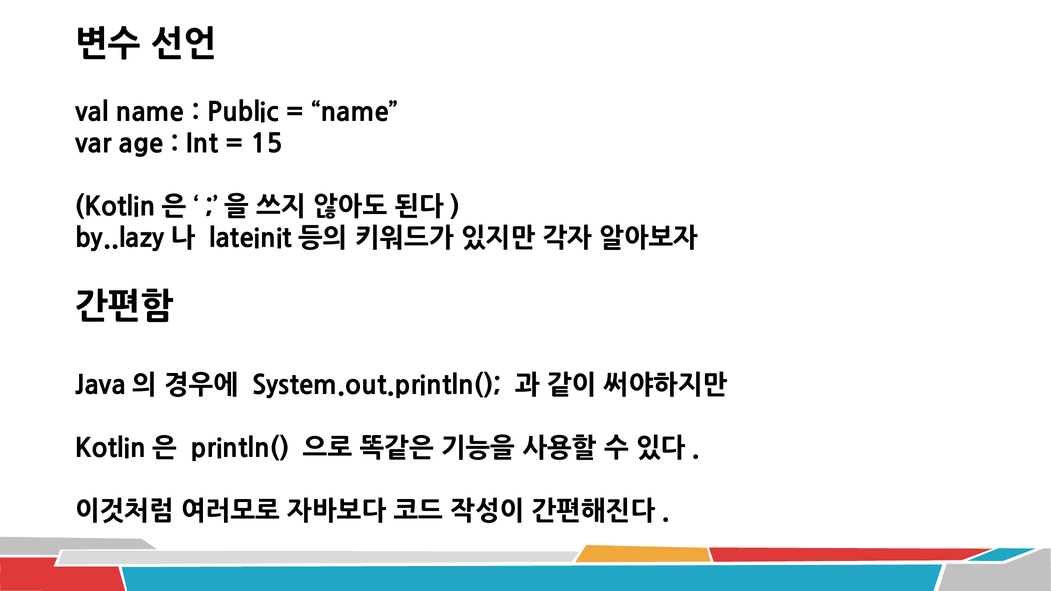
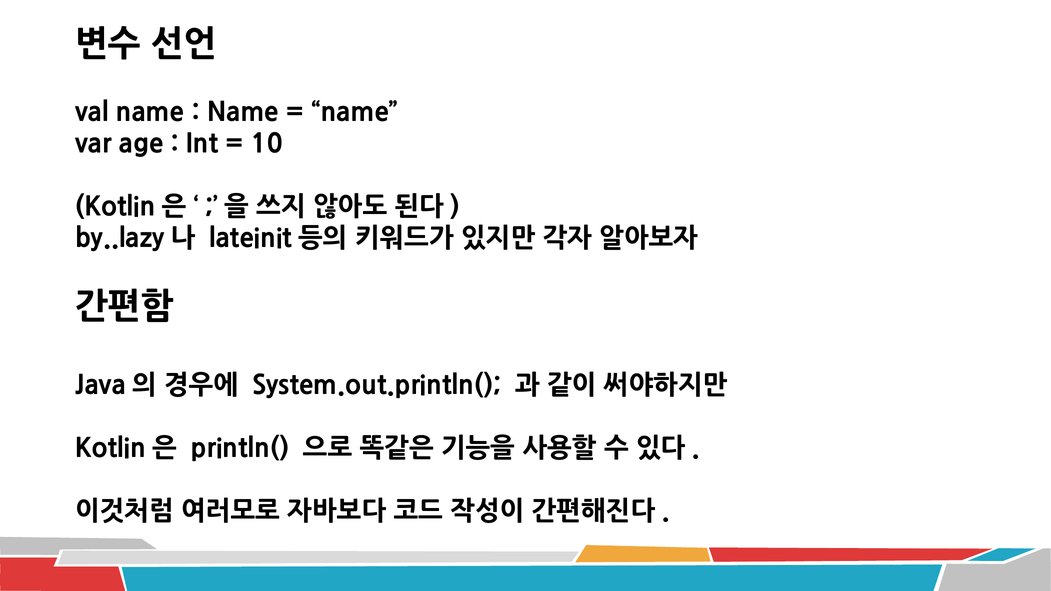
Public: Public -> Name (243, 112)
15: 15 -> 10 (267, 144)
